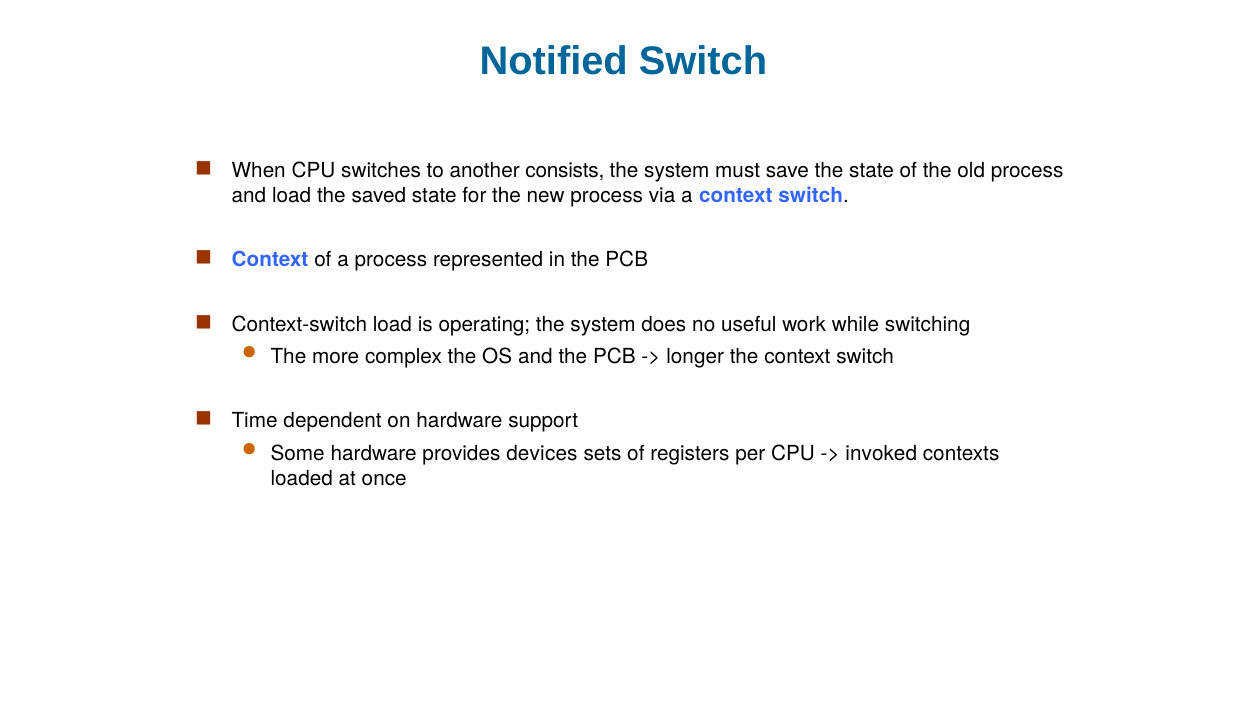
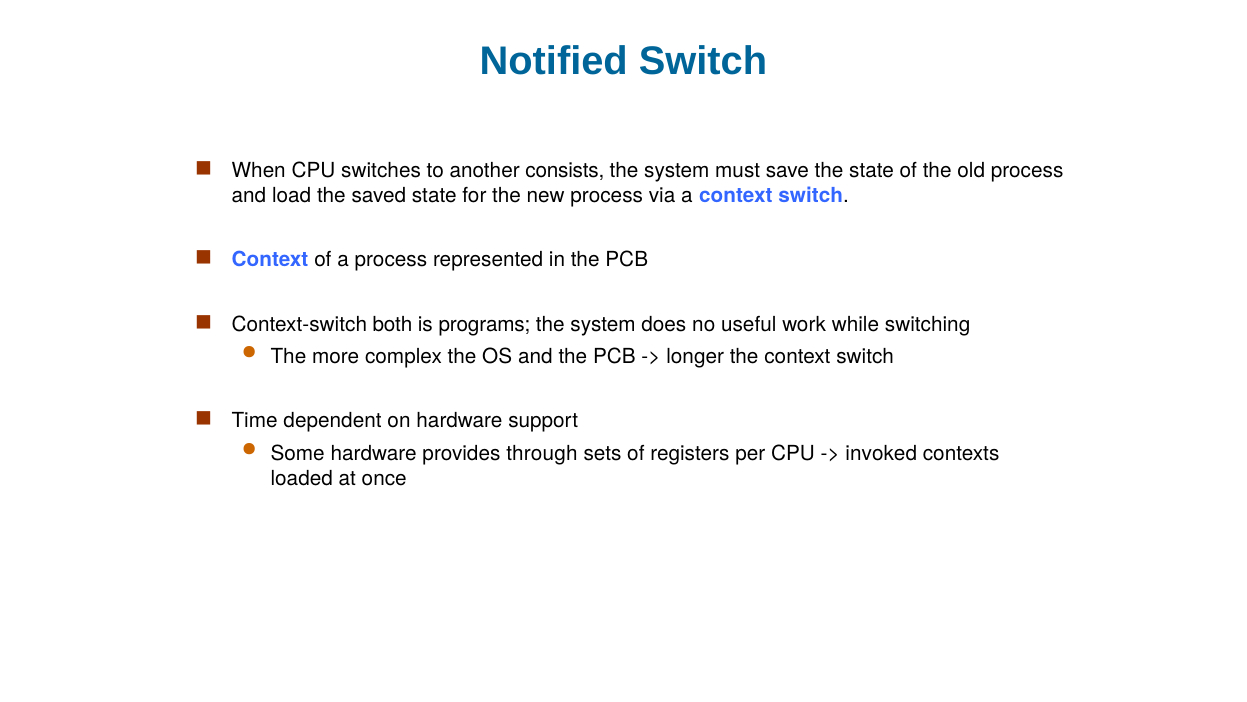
Context-switch load: load -> both (392, 324)
operating: operating -> programs (484, 324)
devices: devices -> through (542, 453)
